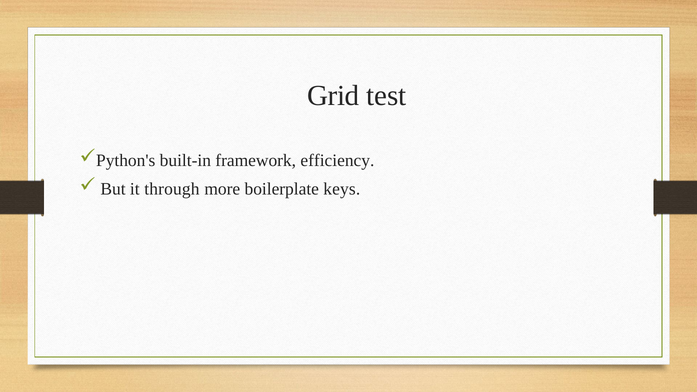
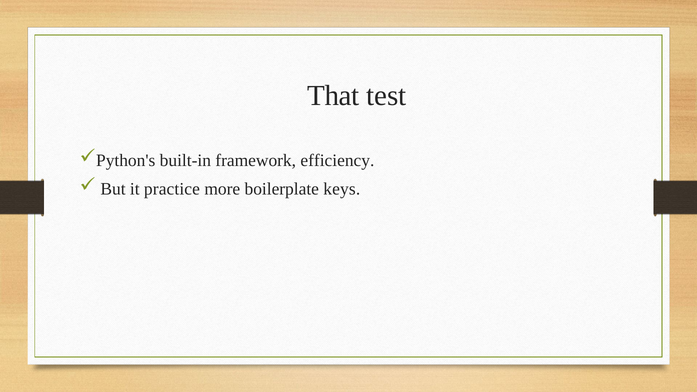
Grid: Grid -> That (333, 95)
through: through -> practice (172, 189)
